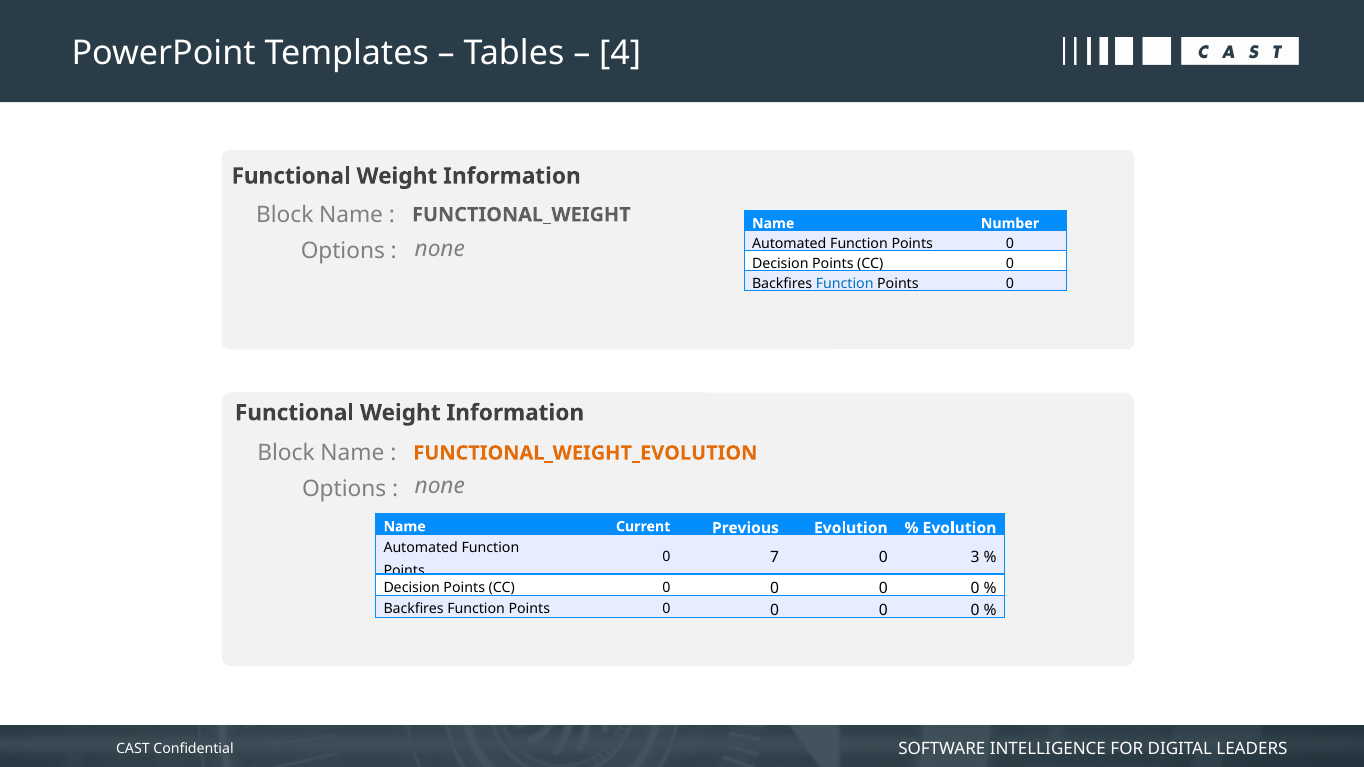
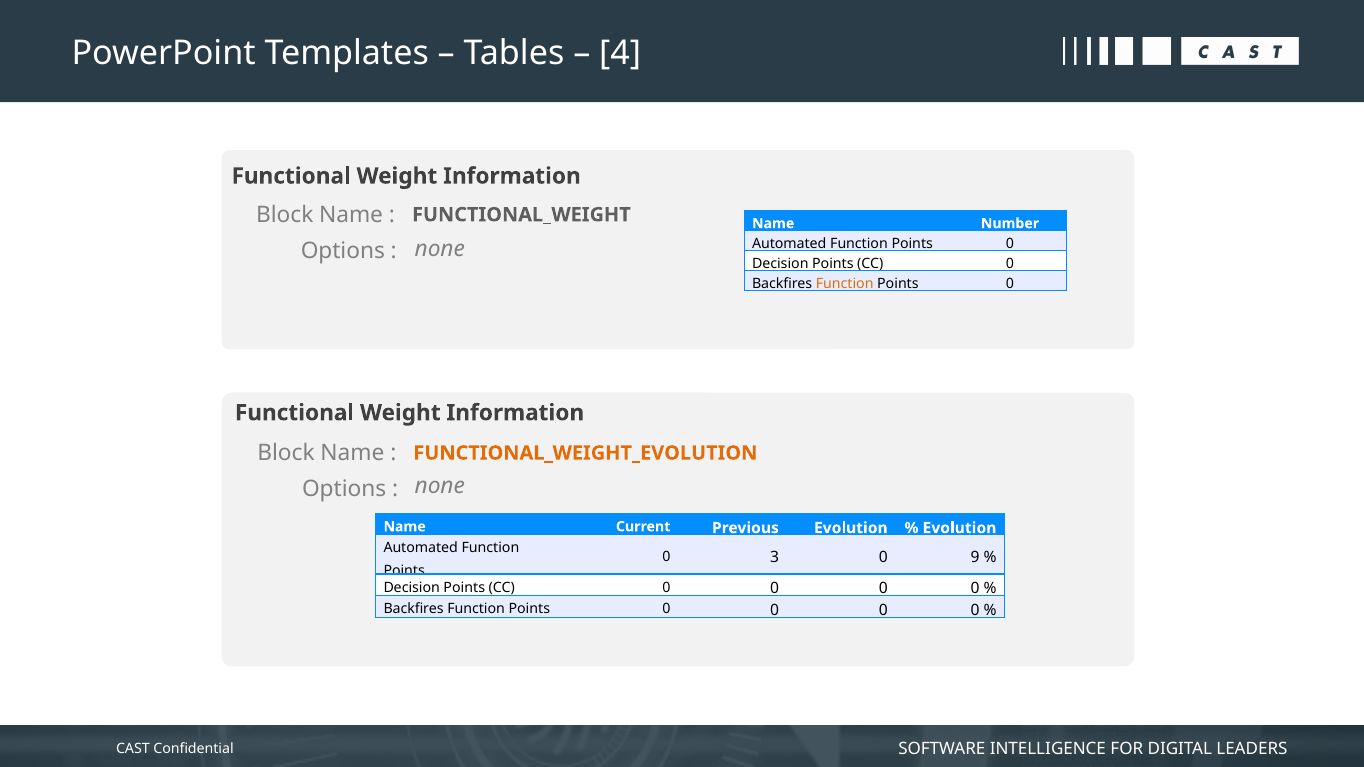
Function colour: blue -> orange (845, 284)
7: 7 -> 3 (775, 557)
3: 3 -> 9 (975, 557)
